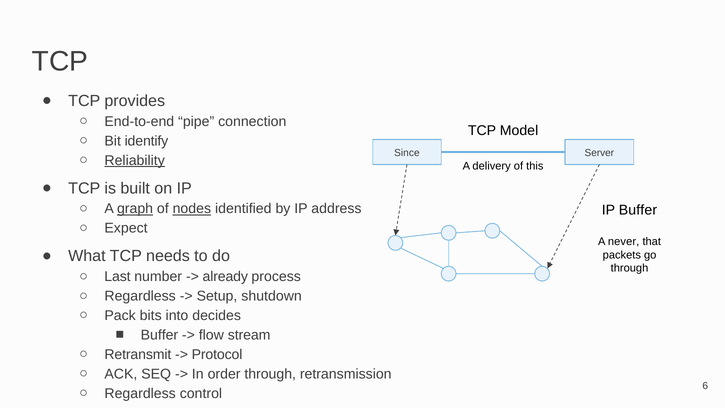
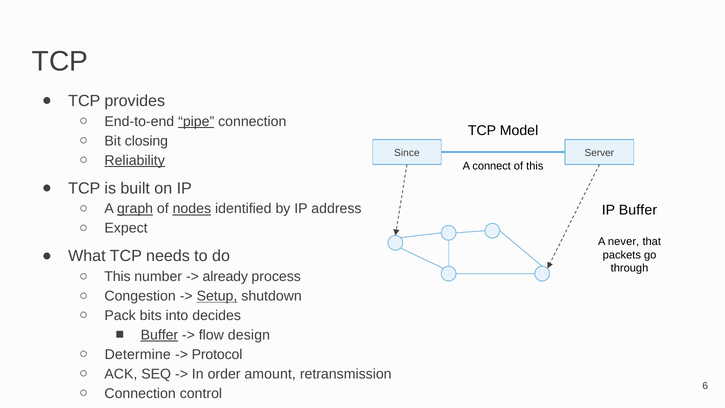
pipe underline: none -> present (196, 121)
identify: identify -> closing (146, 141)
delivery: delivery -> connect (492, 166)
Last: Last -> This (117, 277)
Regardless: Regardless -> Congestion (140, 296)
Setup underline: none -> present (217, 296)
Buffer underline: none -> present (159, 335)
stream: stream -> design (249, 335)
Retransmit: Retransmit -> Determine (138, 354)
order through: through -> amount (270, 374)
Regardless: Regardless -> Connection (140, 393)
